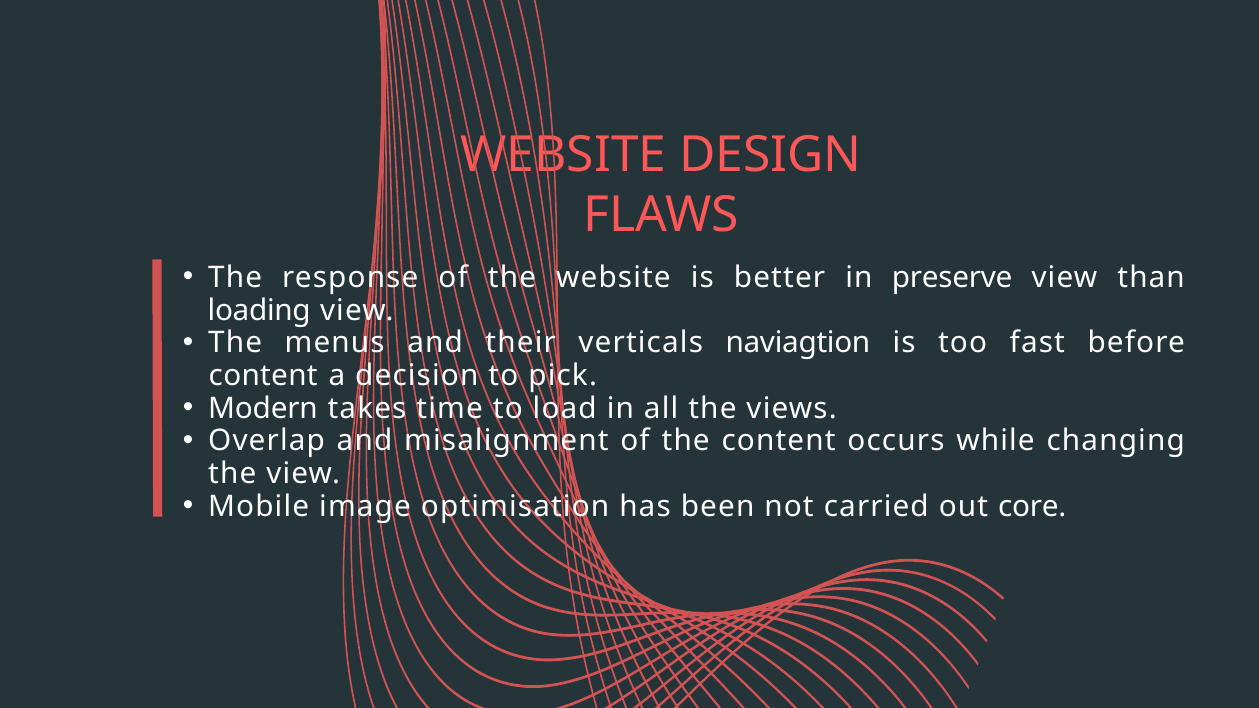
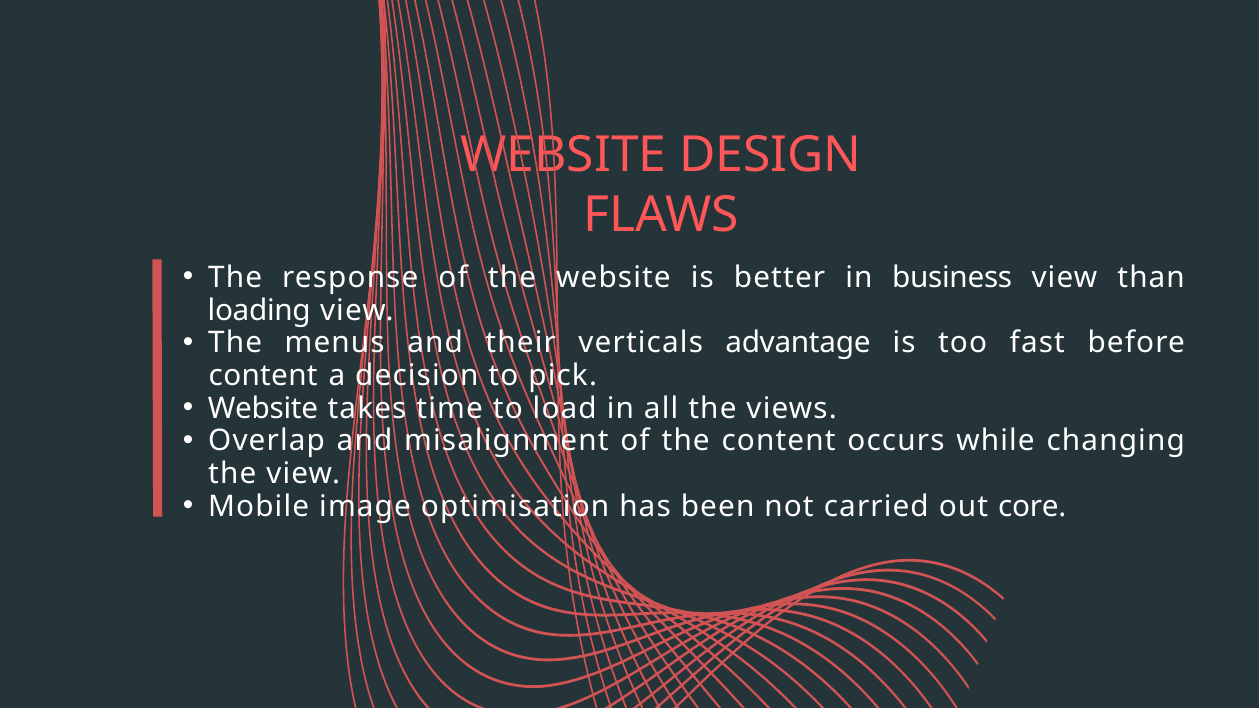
preserve: preserve -> business (952, 278)
naviagtion: naviagtion -> advantage (798, 343)
Modern: Modern -> Website (263, 408)
